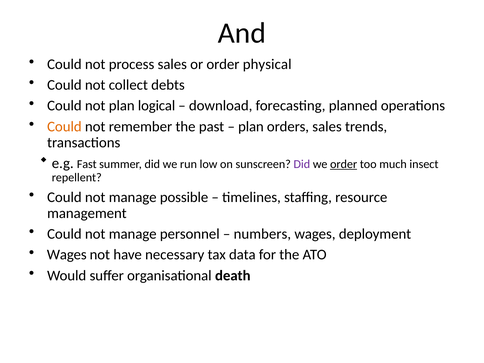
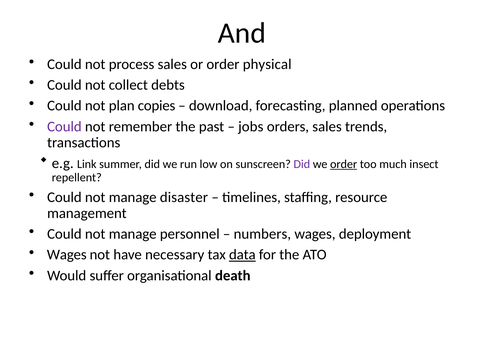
logical: logical -> copies (157, 106)
Could colour: orange -> purple (64, 127)
plan: plan -> jobs (251, 127)
Fast: Fast -> Link (87, 164)
possible: possible -> disaster (184, 197)
data underline: none -> present (242, 255)
